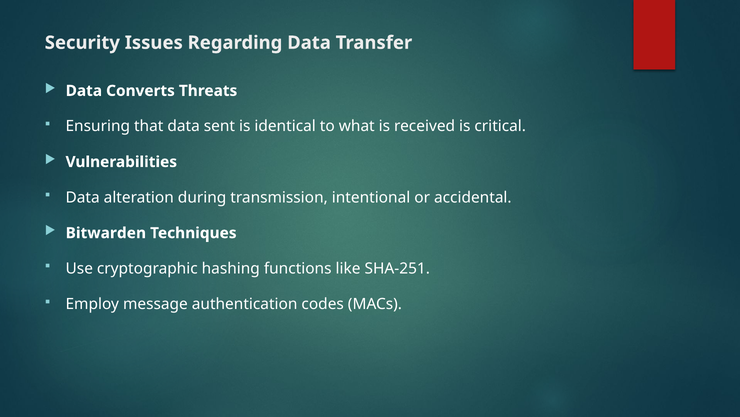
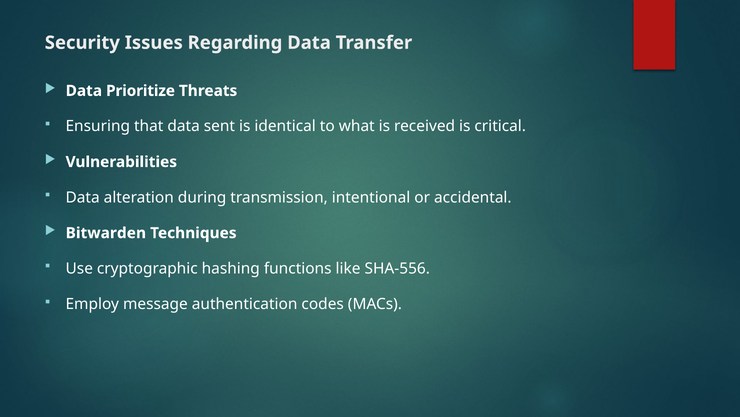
Converts: Converts -> Prioritize (141, 91)
SHA-251: SHA-251 -> SHA-556 (397, 268)
